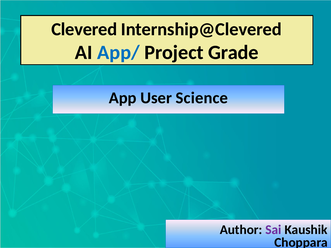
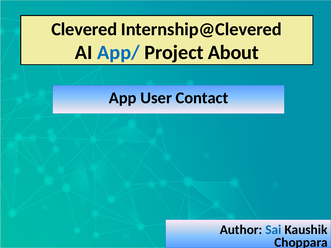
Grade: Grade -> About (233, 53)
Science: Science -> Contact (202, 98)
Sai colour: purple -> blue (273, 230)
